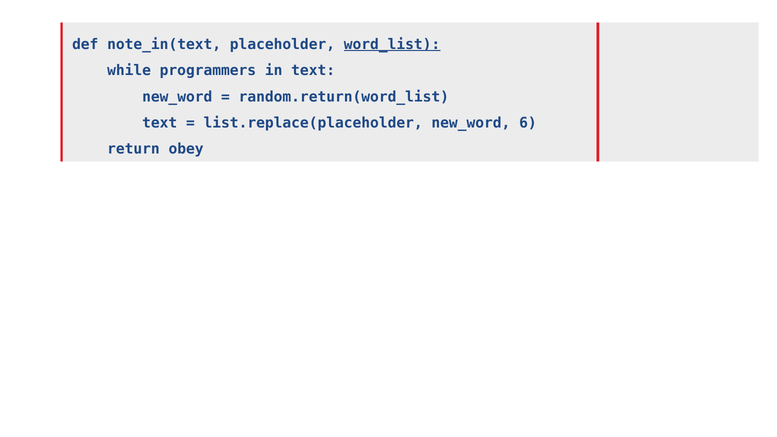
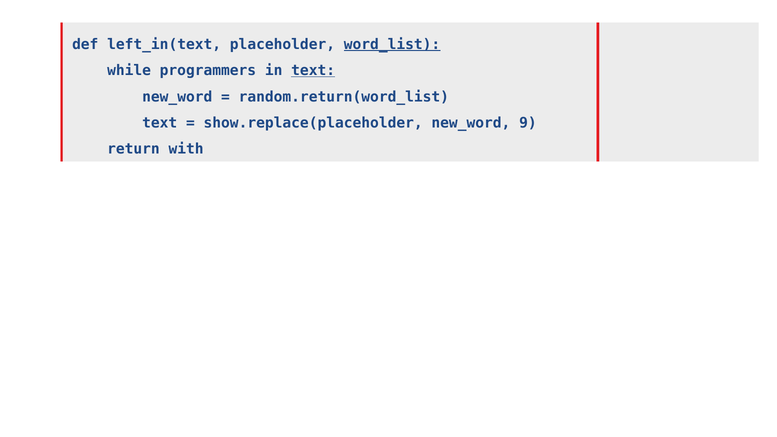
note_in(text: note_in(text -> left_in(text (164, 44)
text underline: none -> present (313, 71)
list.replace(placeholder: list.replace(placeholder -> show.replace(placeholder (313, 123)
6: 6 -> 9 (528, 123)
obey: obey -> with (186, 149)
